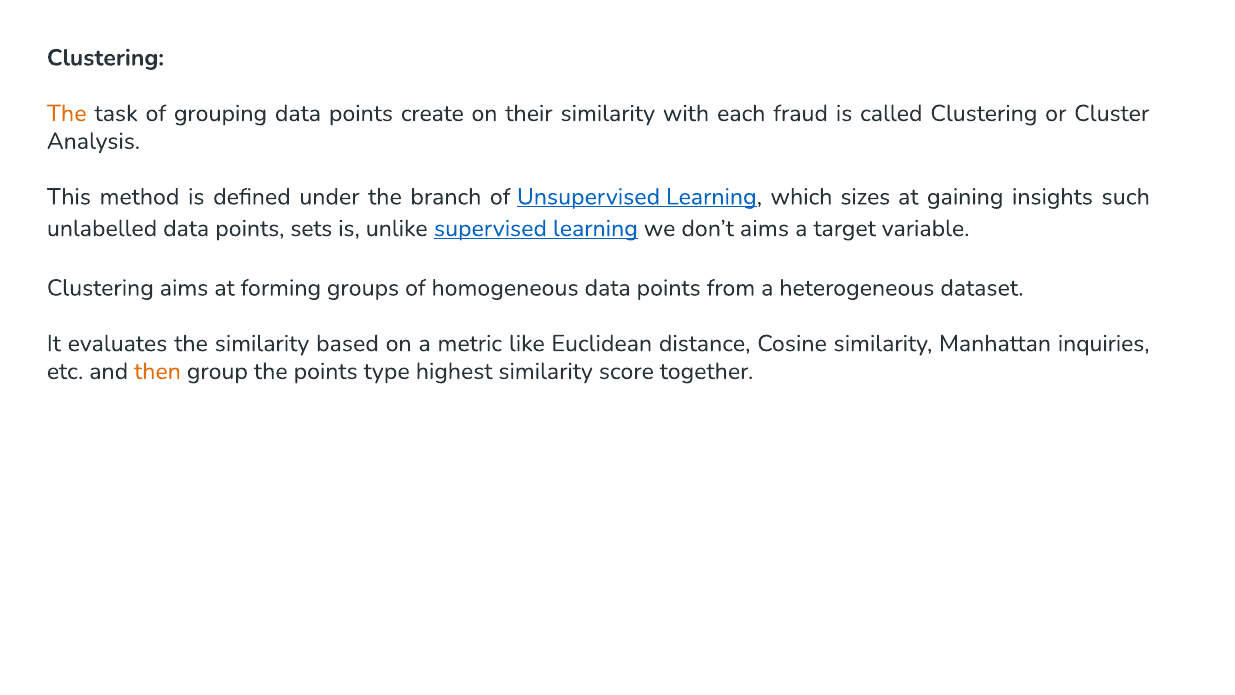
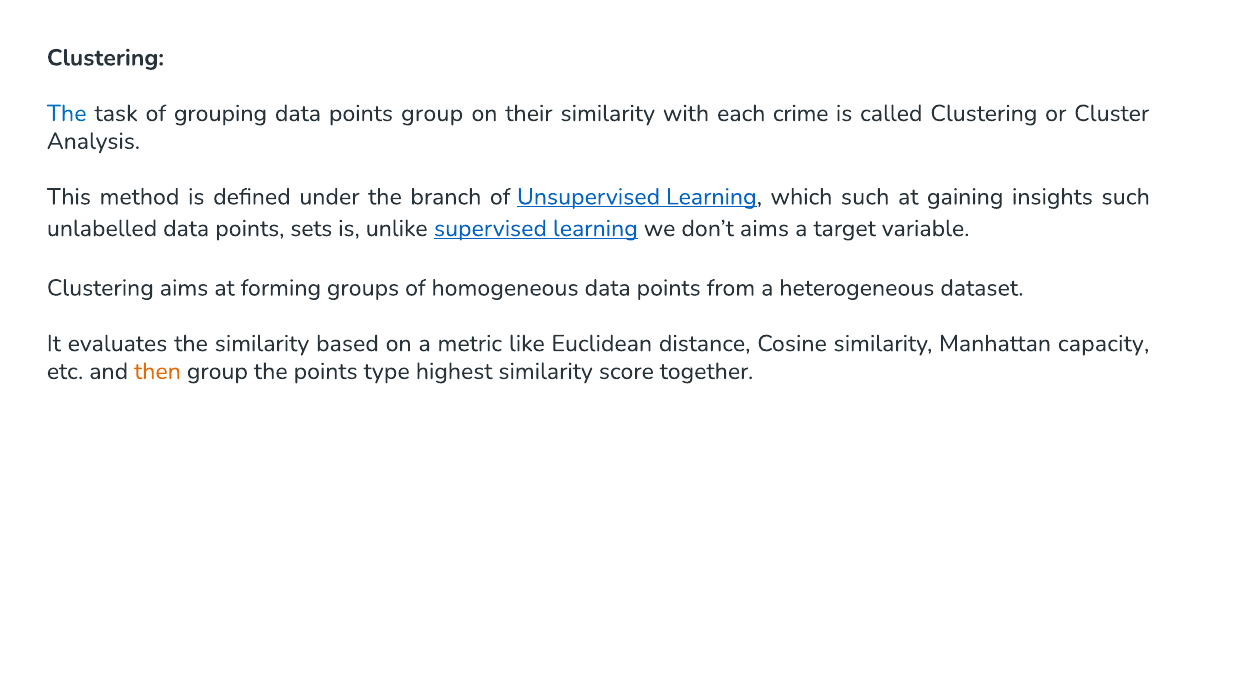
The colour: orange -> blue (67, 113)
points create: create -> group (432, 113)
fraud: fraud -> crime (801, 113)
which sizes: sizes -> such (865, 197)
inquiries: inquiries -> capacity (1104, 343)
